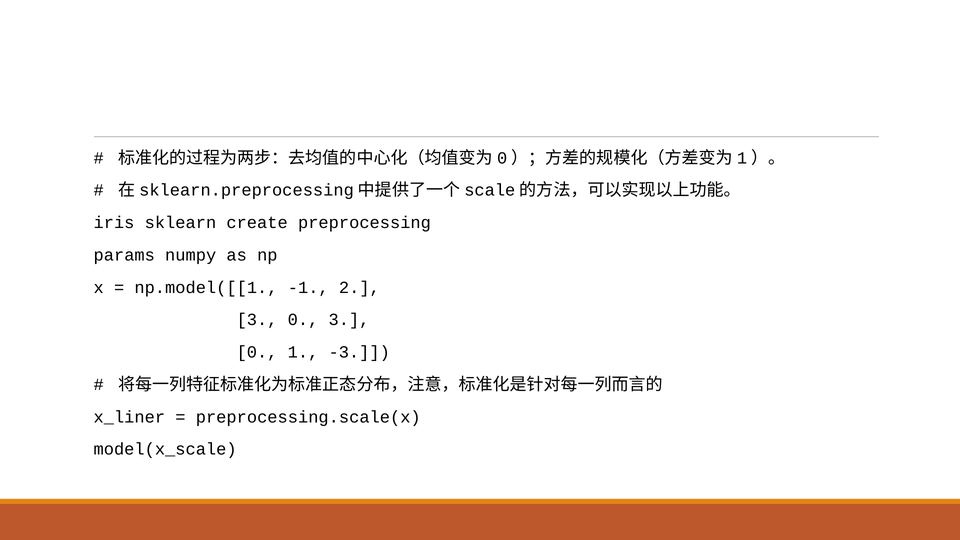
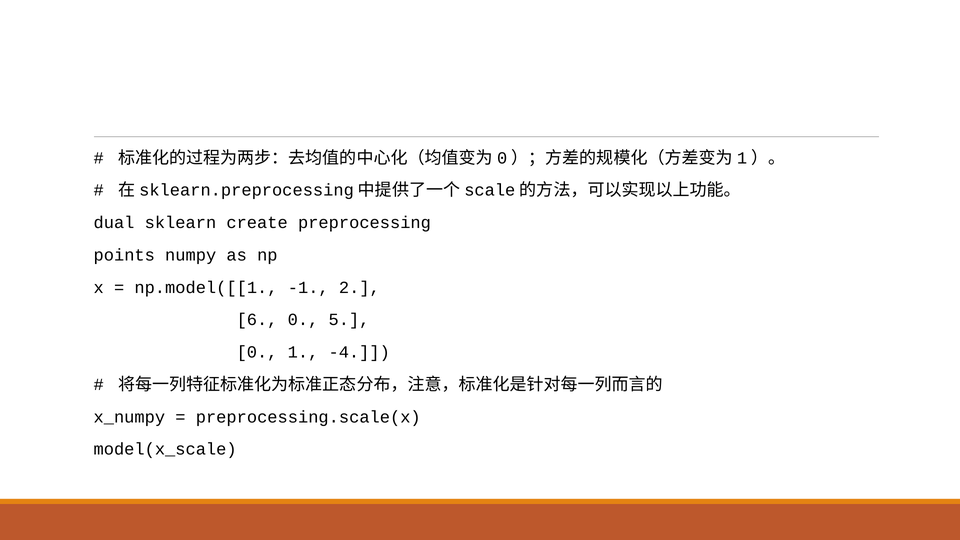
iris: iris -> dual (114, 223)
params: params -> points (124, 255)
3: 3 -> 6 (257, 320)
0 3: 3 -> 5 (349, 320)
-3: -3 -> -4 (359, 352)
x_liner: x_liner -> x_numpy (129, 417)
